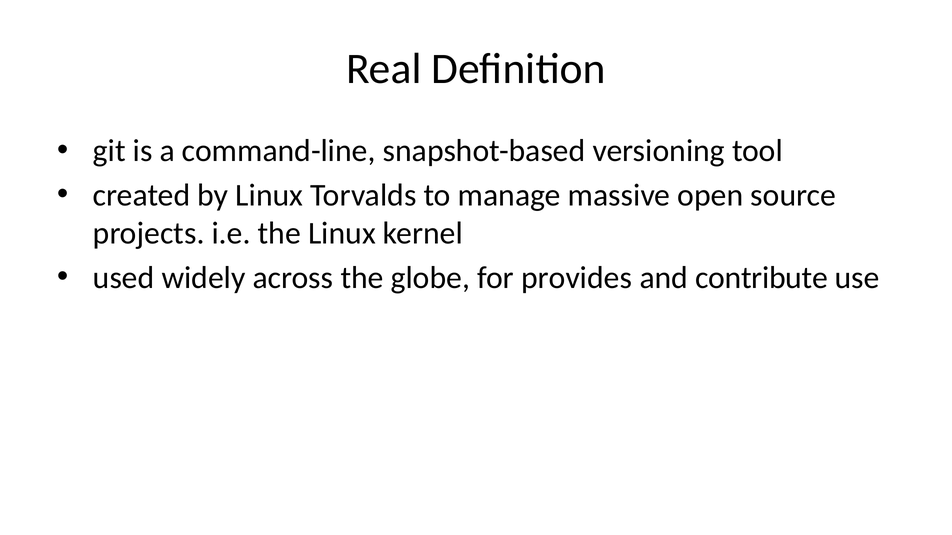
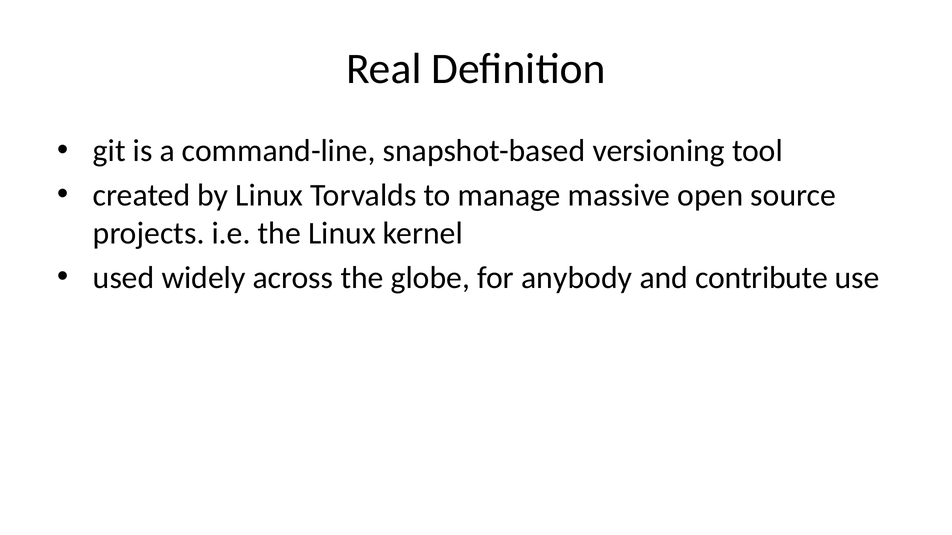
provides: provides -> anybody (577, 278)
